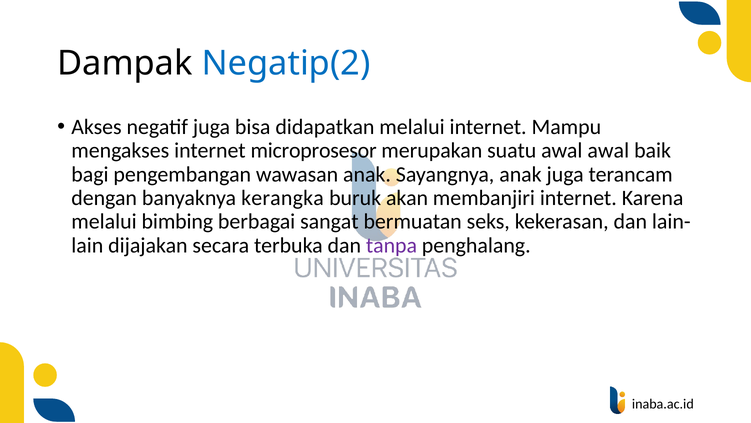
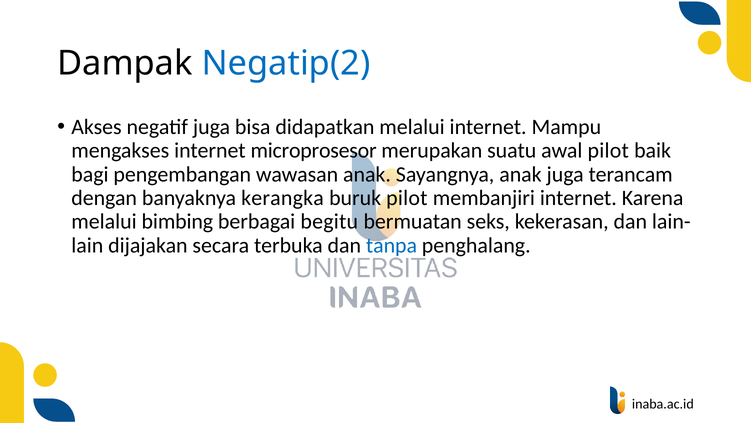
awal awal: awal -> pilot (608, 151)
buruk akan: akan -> pilot (407, 198)
sangat: sangat -> begitu (329, 221)
tanpa colour: purple -> blue (391, 245)
